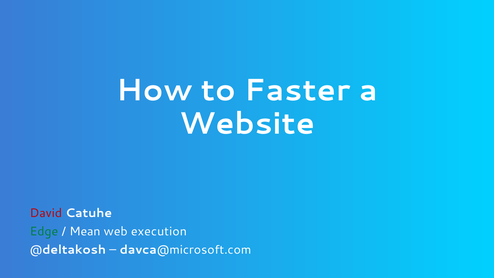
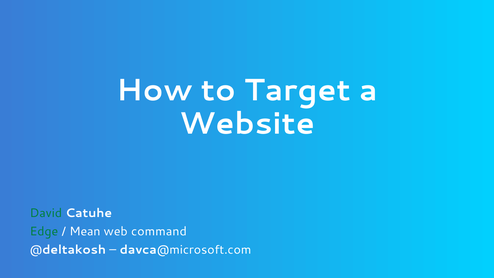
Faster: Faster -> Target (297, 90)
David colour: red -> green (46, 213)
execution: execution -> command (159, 231)
